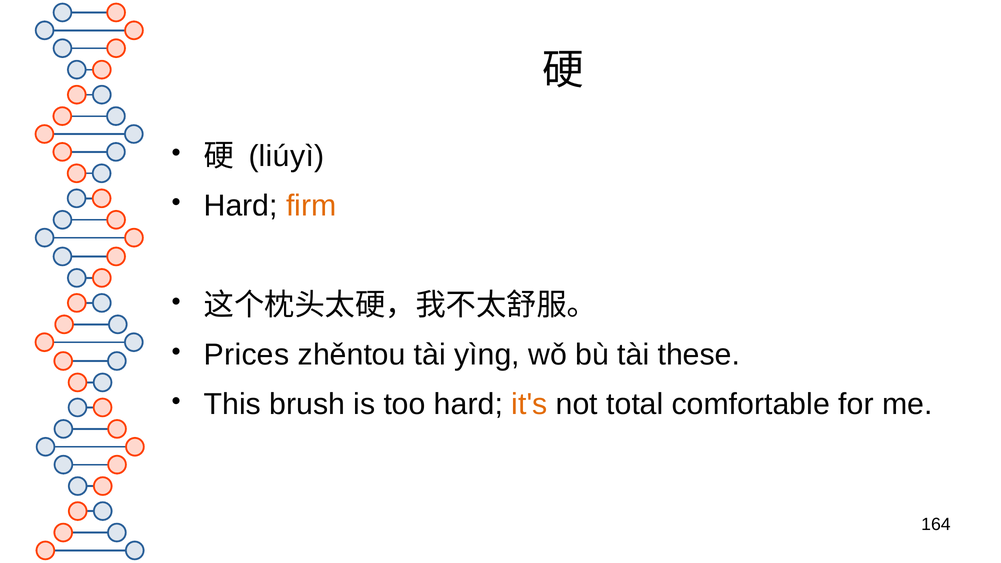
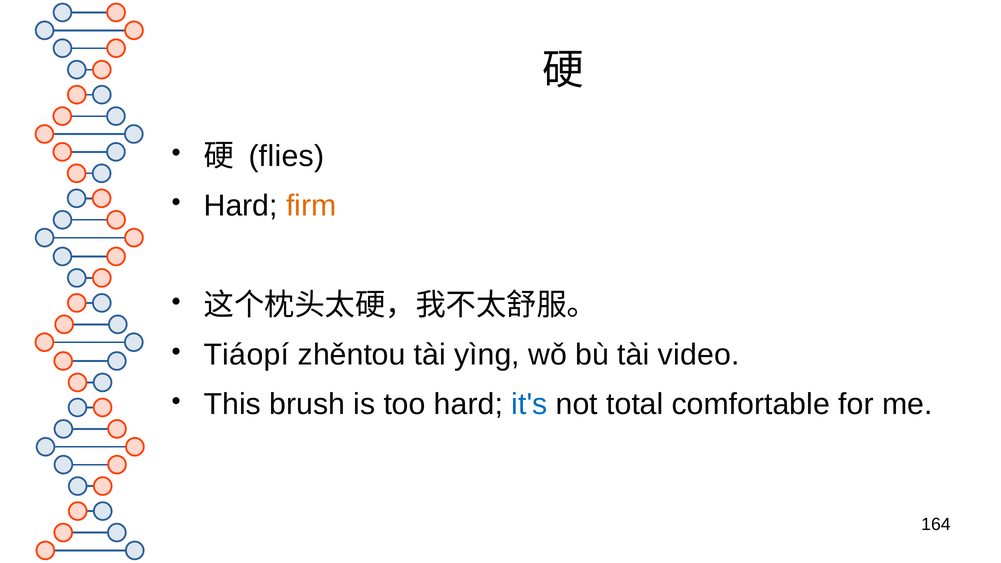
liúyì: liúyì -> flies (286, 156)
Prices: Prices -> Tiáopí (246, 355)
these: these -> video (699, 355)
it's colour: orange -> blue (529, 405)
